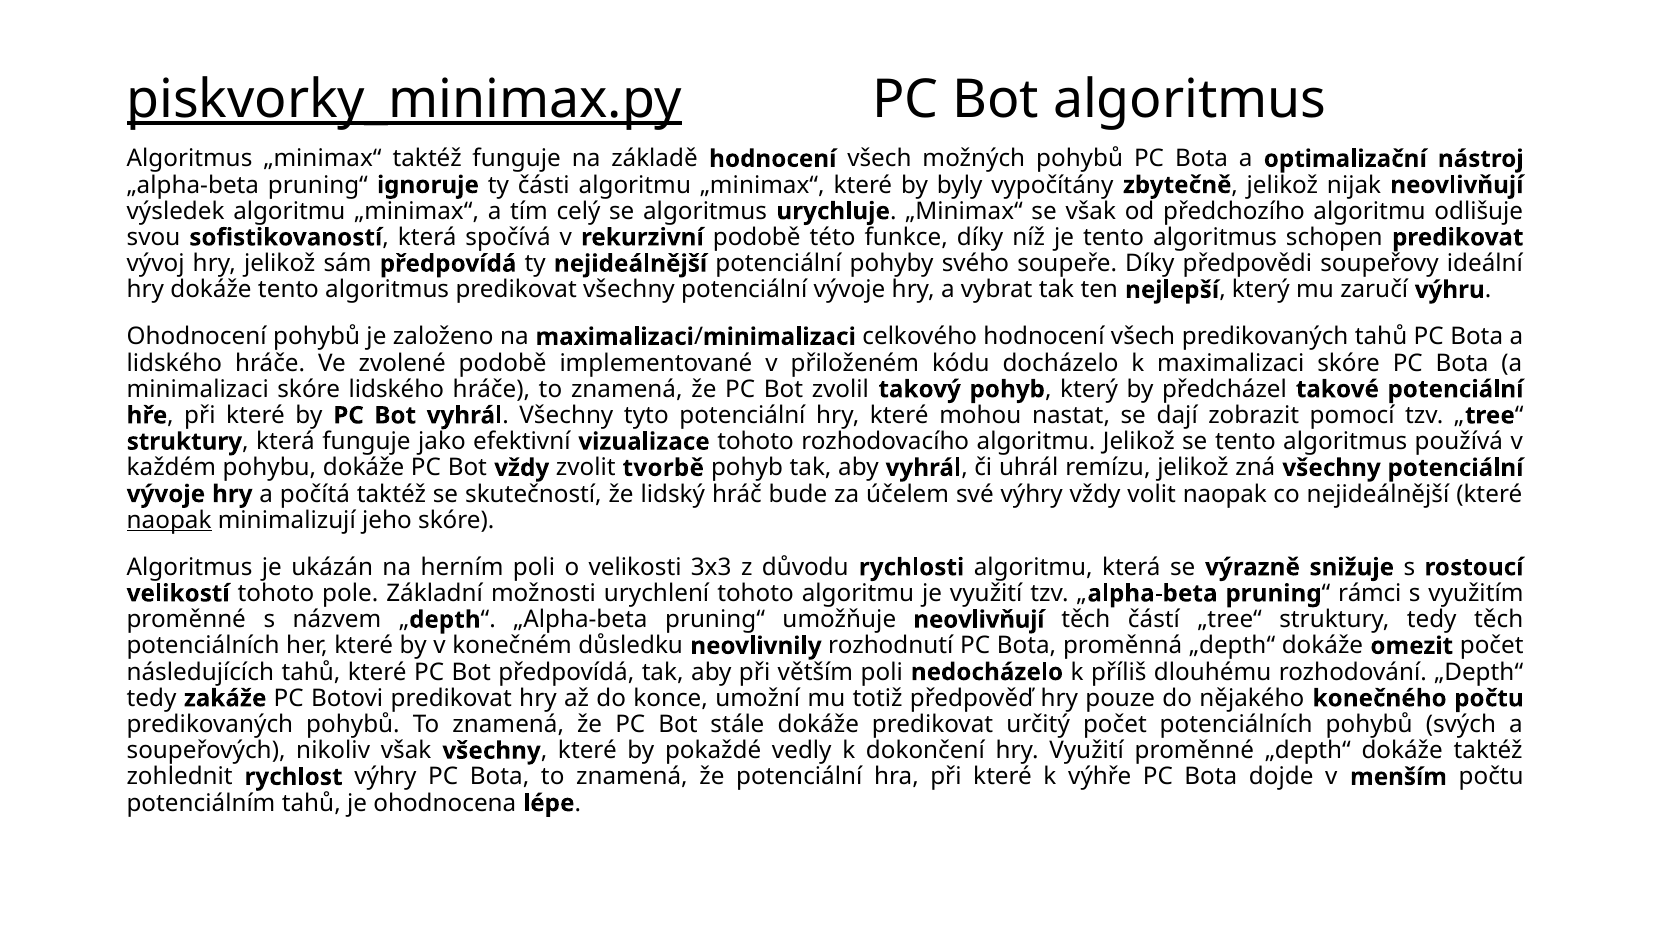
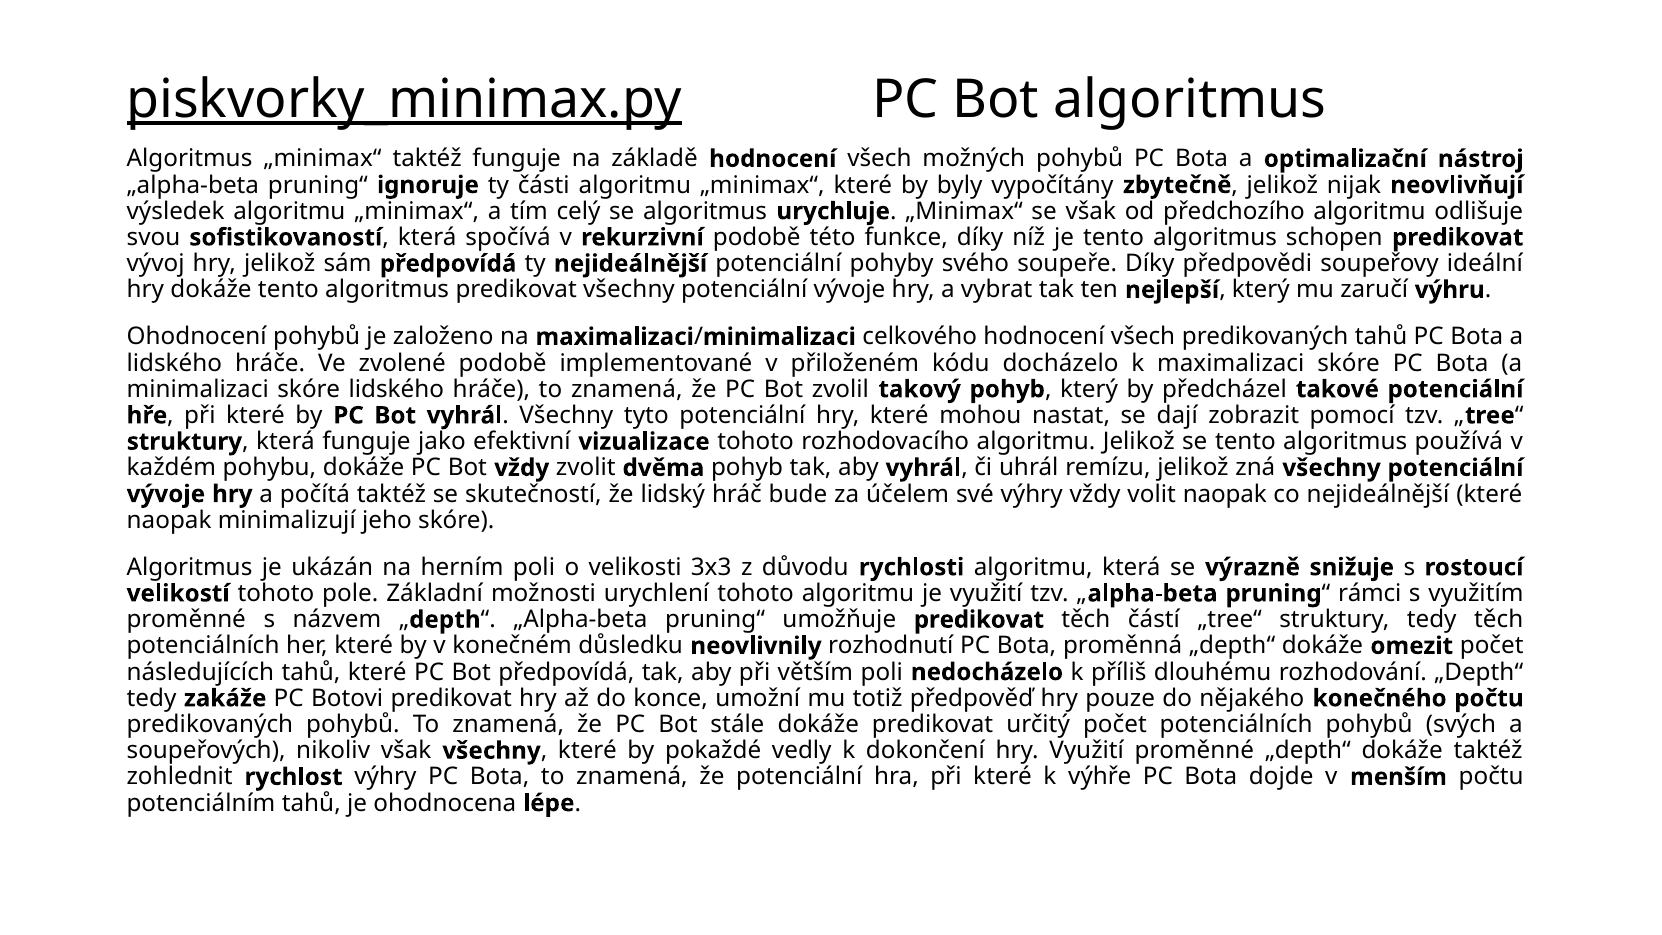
tvorbě: tvorbě -> dvěma (663, 468)
naopak underline: present -> none (169, 520)
umožňuje neovlivňují: neovlivňují -> predikovat (979, 620)
